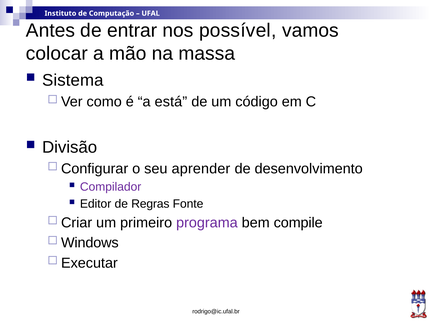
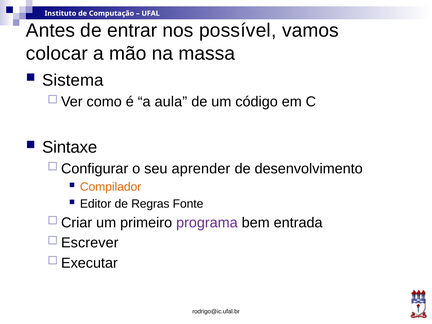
está: está -> aula (171, 102)
Divisão: Divisão -> Sintaxe (70, 147)
Compilador colour: purple -> orange (111, 187)
compile: compile -> entrada (298, 223)
Windows: Windows -> Escrever (90, 243)
